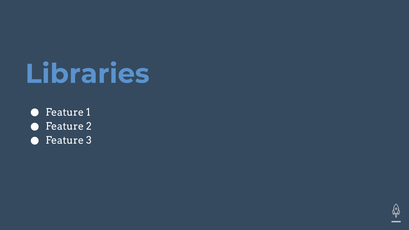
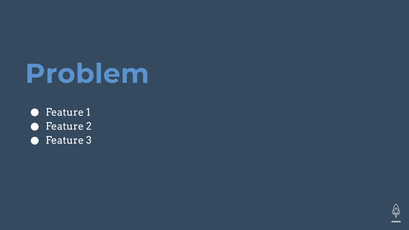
Libraries: Libraries -> Problem (87, 74)
